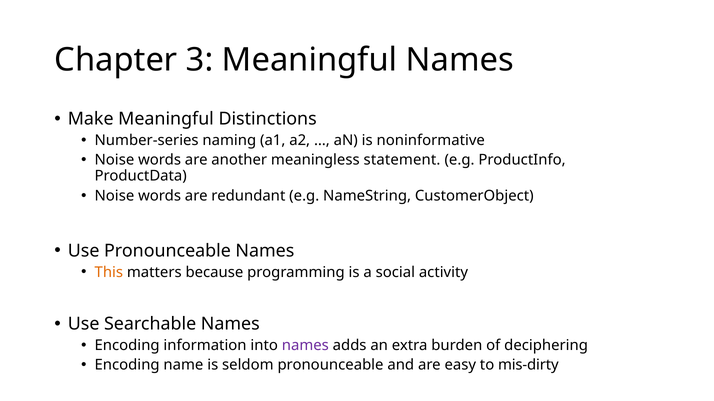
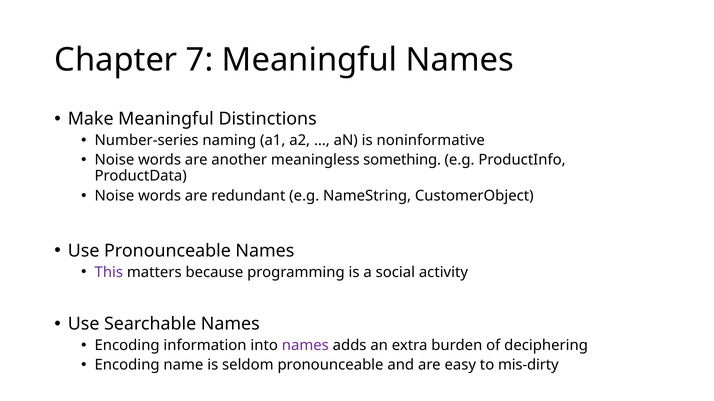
3: 3 -> 7 (200, 60)
statement: statement -> something (402, 160)
This colour: orange -> purple (109, 273)
